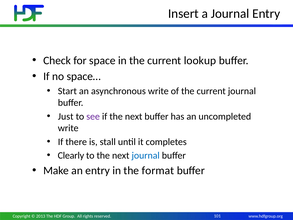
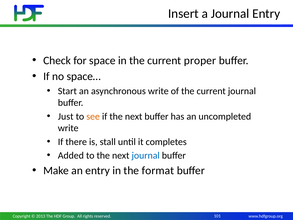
lookup: lookup -> proper (200, 60)
see colour: purple -> orange (93, 116)
Clearly: Clearly -> Added (71, 155)
